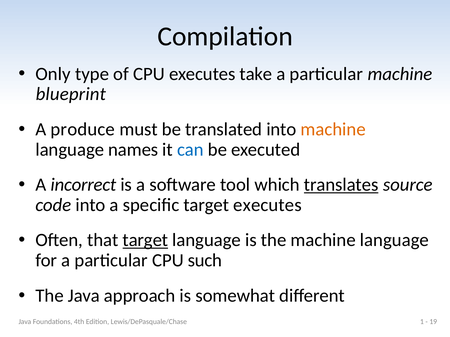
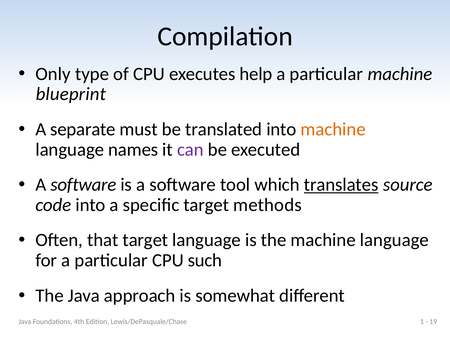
take: take -> help (256, 74)
produce: produce -> separate (83, 129)
can colour: blue -> purple (190, 150)
incorrect: incorrect -> software (83, 185)
target executes: executes -> methods (267, 205)
target underline: present -> none (145, 240)
